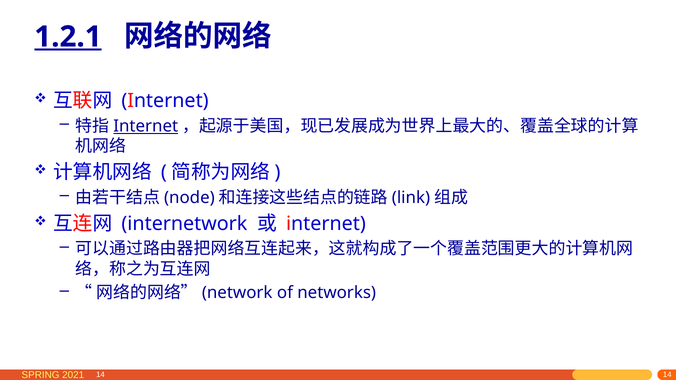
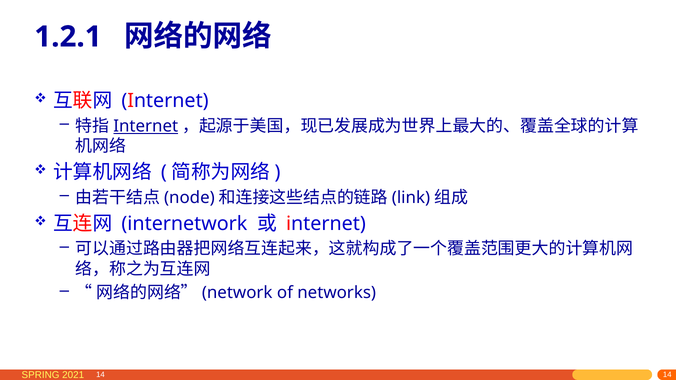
1.2.1 underline: present -> none (68, 37)
